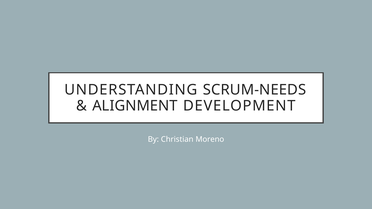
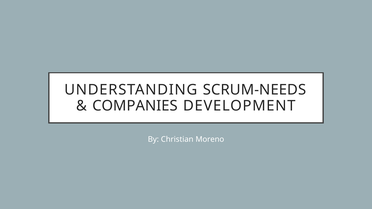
ALIGNMENT: ALIGNMENT -> COMPANIES (135, 106)
